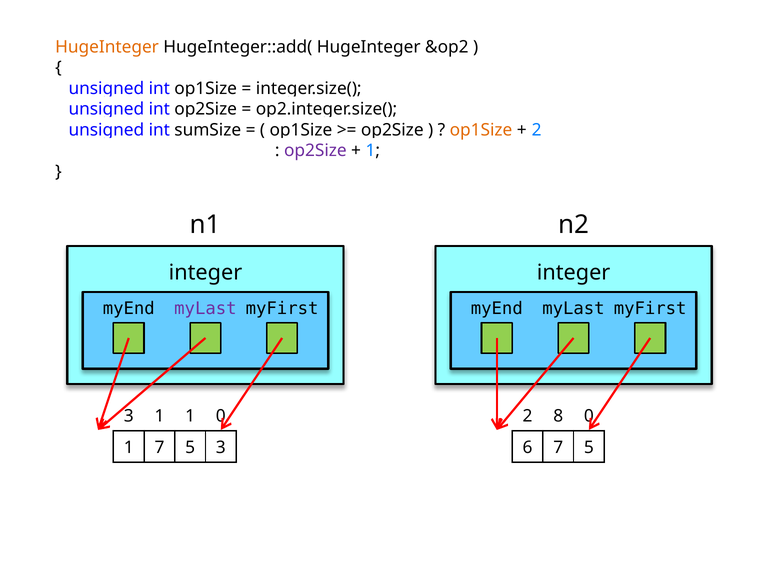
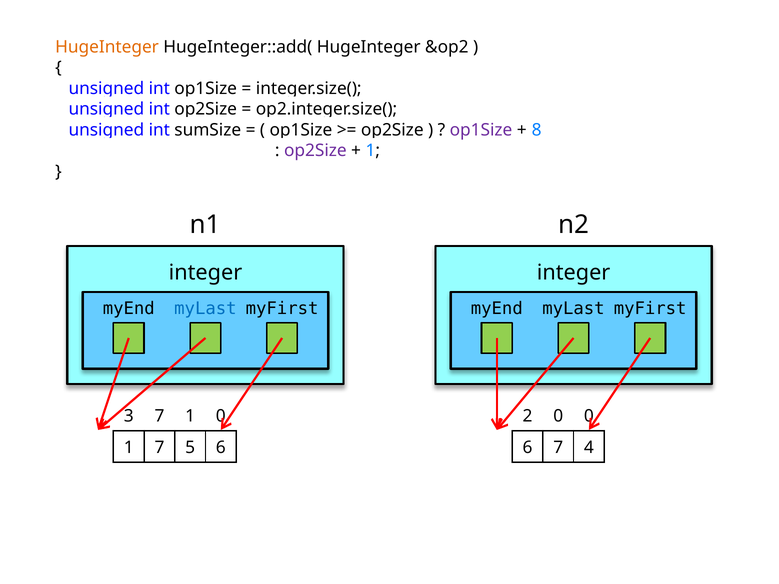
op1Size colour: orange -> purple (481, 130)
2: 2 -> 8 (537, 130)
myLast colour: purple -> blue (205, 309)
3 1: 1 -> 7 (159, 416)
2 8: 8 -> 0 (558, 416)
5 3: 3 -> 6 (221, 447)
6 7 5: 5 -> 4 (589, 447)
